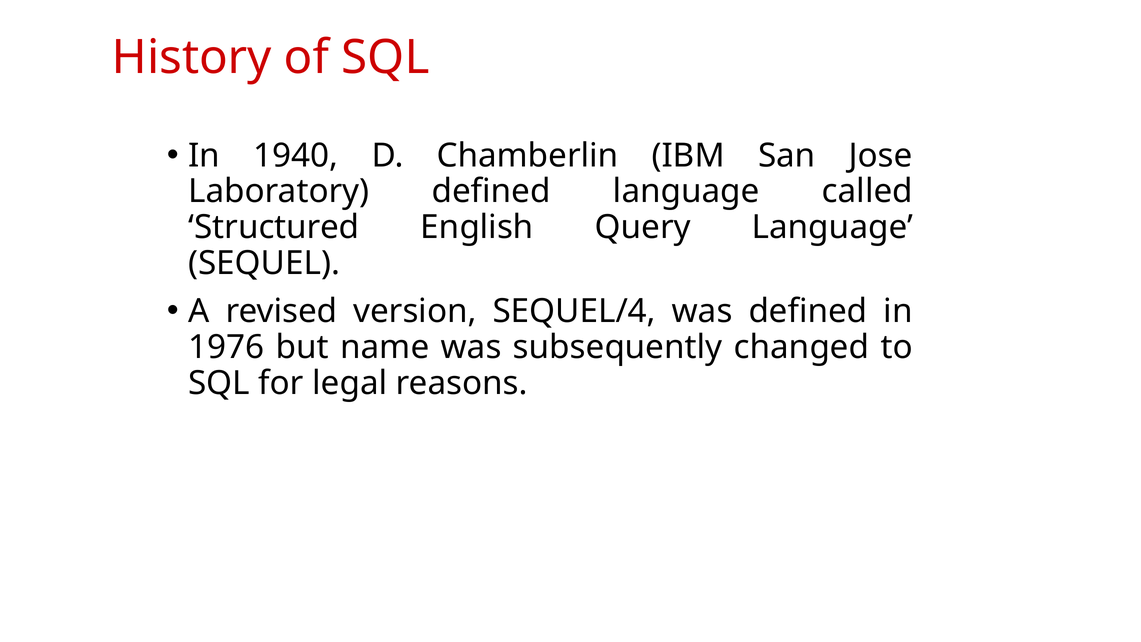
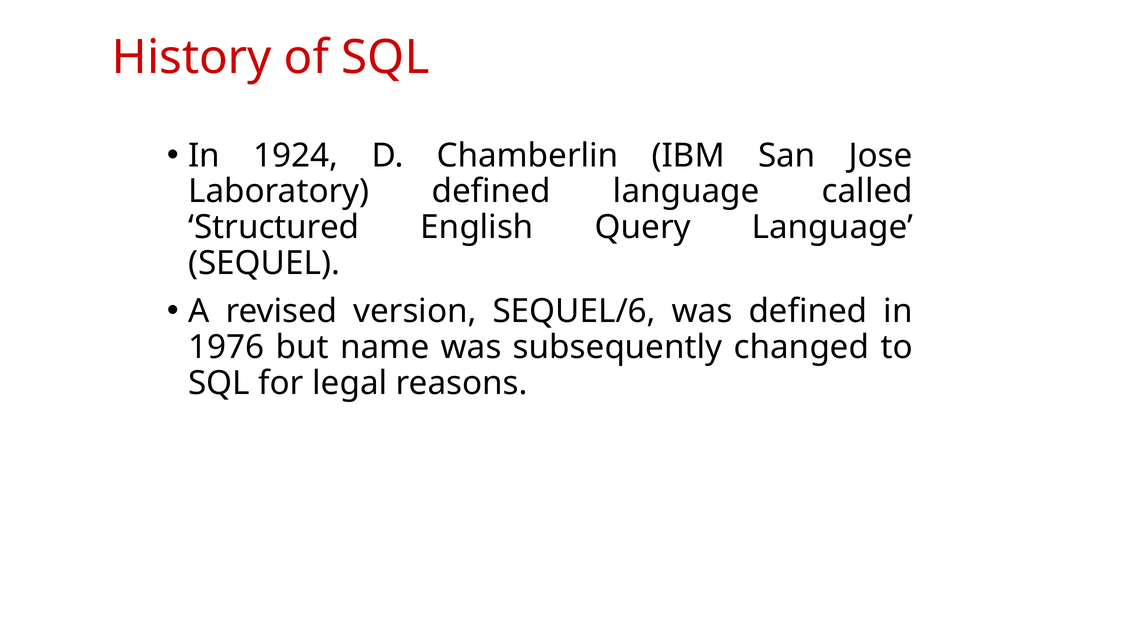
1940: 1940 -> 1924 (296, 155)
SEQUEL/4: SEQUEL/4 -> SEQUEL/6 (574, 311)
